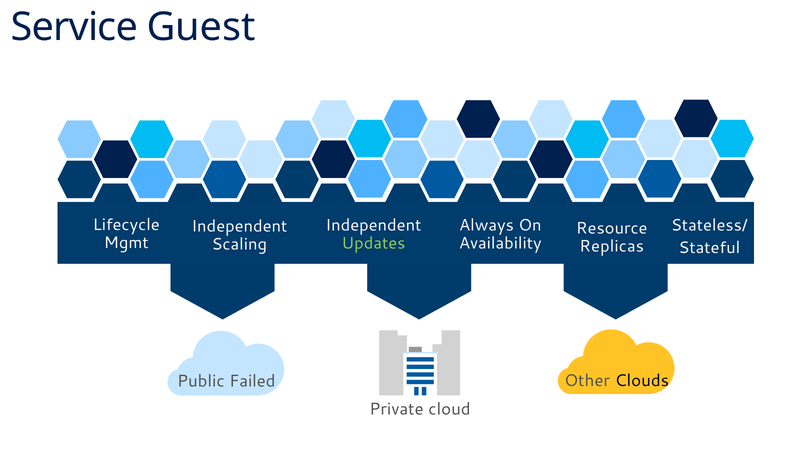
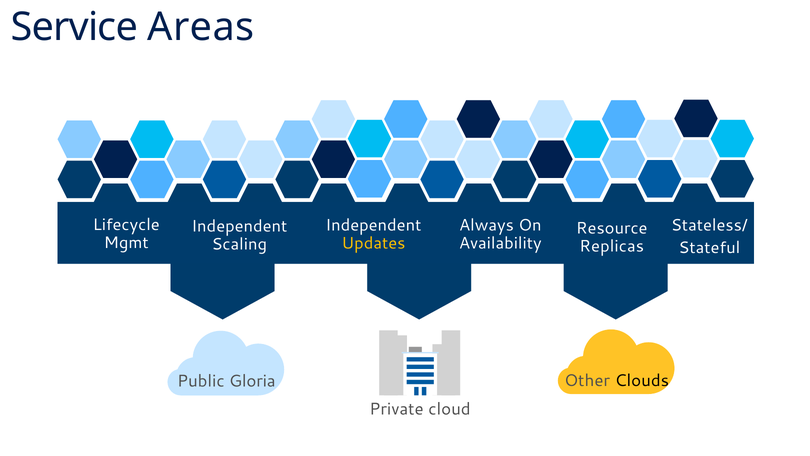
Guest: Guest -> Areas (201, 27)
Updates colour: light green -> yellow (373, 243)
Failed: Failed -> Gloria (252, 381)
